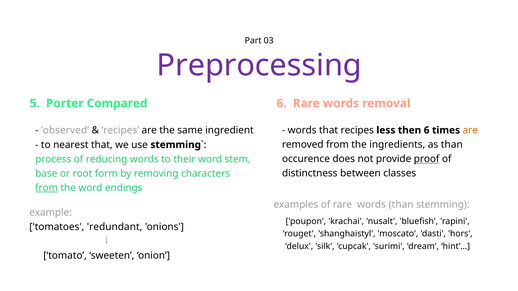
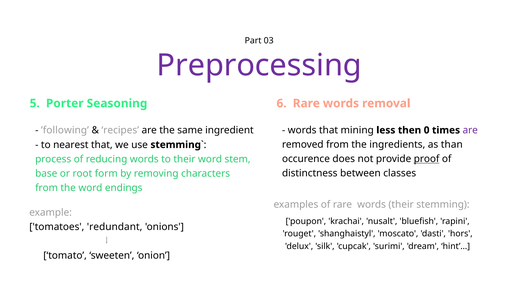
Compared: Compared -> Seasoning (117, 104)
that recipes: recipes -> mining (357, 130)
then 6: 6 -> 0 (427, 130)
are colour: orange -> purple (470, 130)
’observed: ’observed -> ’following (65, 131)
from underline: present -> none (47, 188)
words than: than -> their (401, 205)
